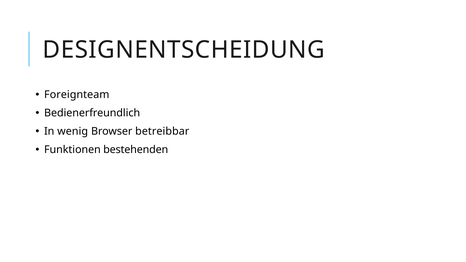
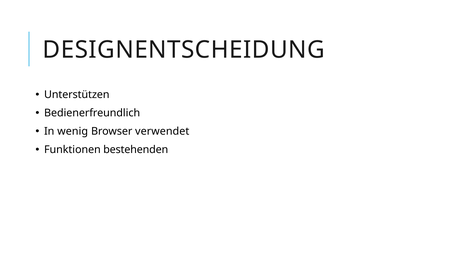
Foreignteam: Foreignteam -> Unterstützen (77, 95)
betreibbar: betreibbar -> verwendet (162, 131)
